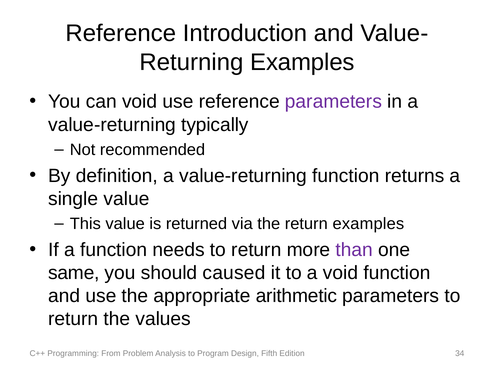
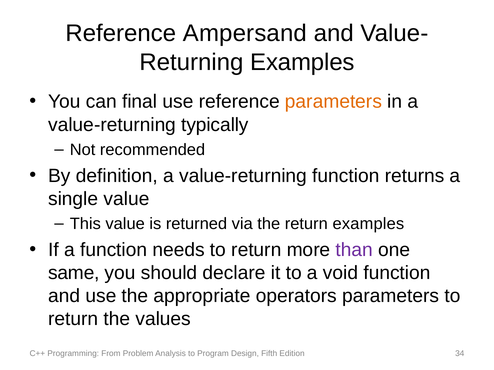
Introduction: Introduction -> Ampersand (245, 33)
can void: void -> final (140, 102)
parameters colour: purple -> orange (333, 102)
caused: caused -> declare (234, 273)
arithmetic: arithmetic -> operators (296, 296)
